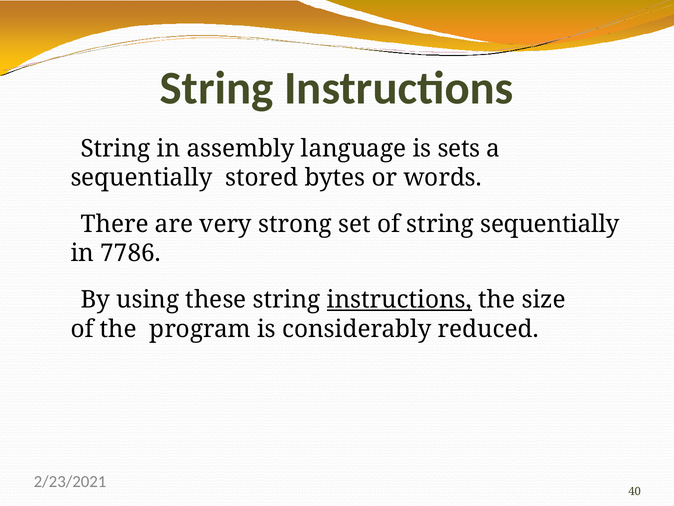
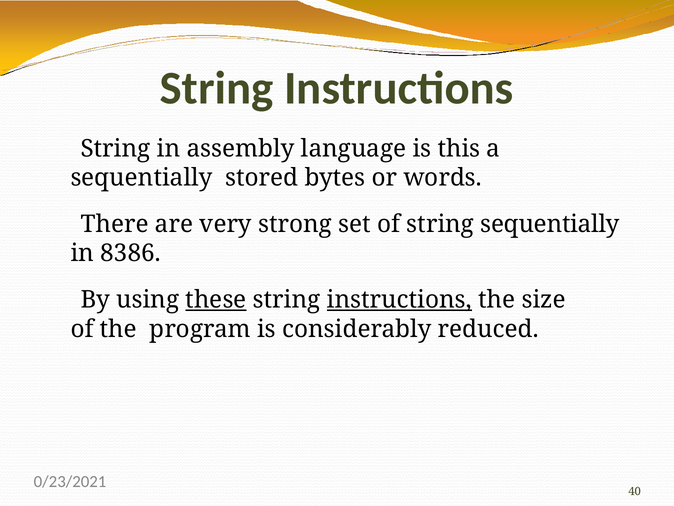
sets: sets -> this (459, 149)
7786: 7786 -> 8386 (131, 253)
these underline: none -> present (216, 299)
2/23/2021: 2/23/2021 -> 0/23/2021 (70, 481)
